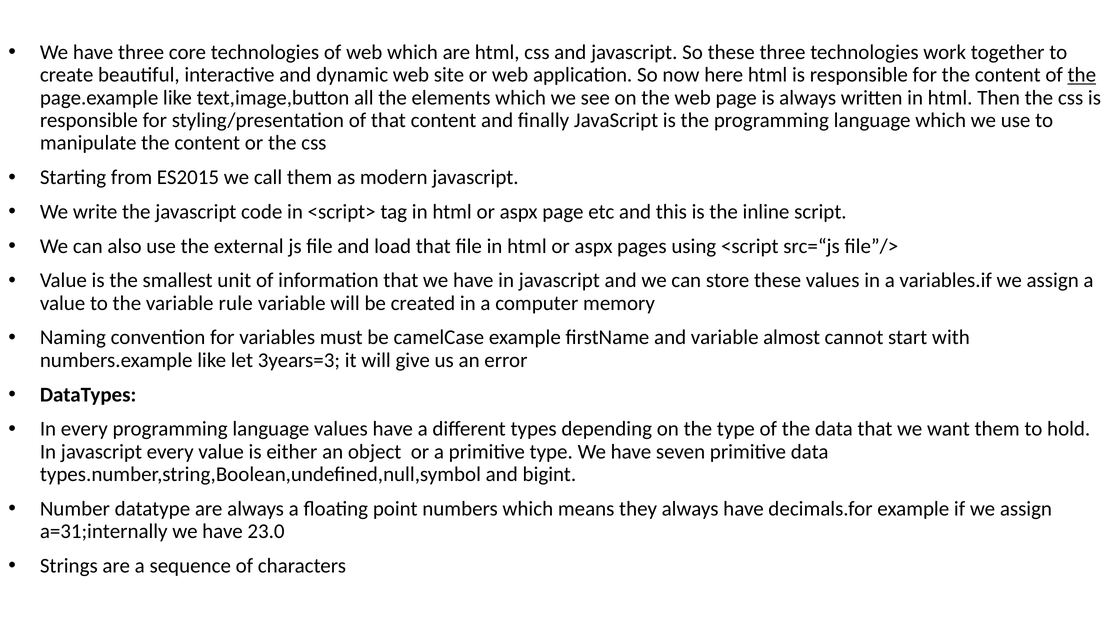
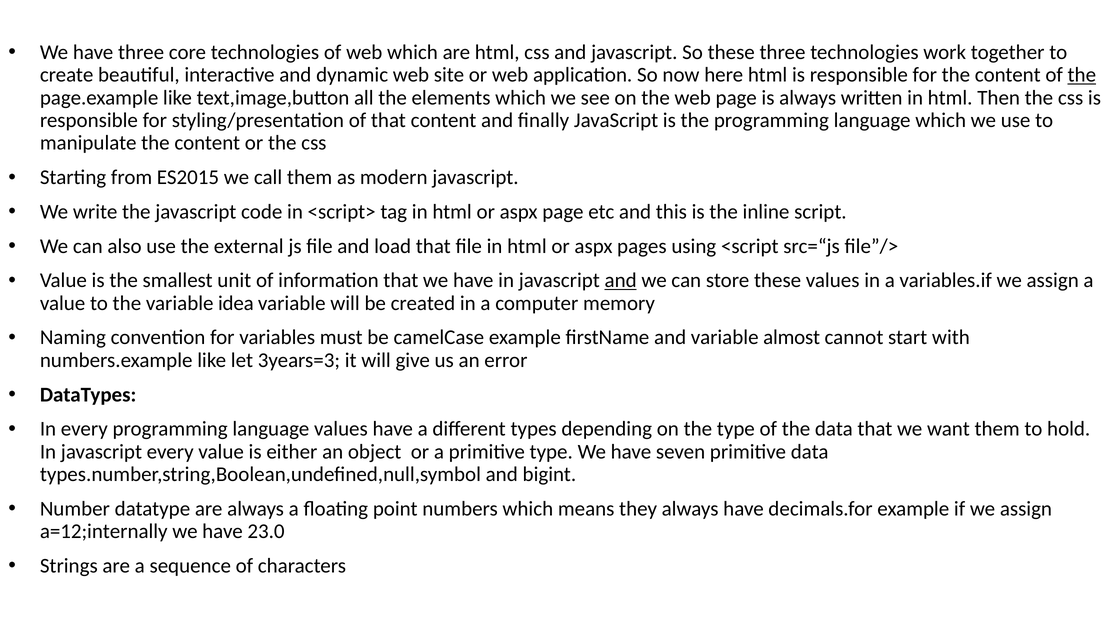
and underline: none -> present (621, 280)
rule: rule -> idea (236, 303)
a=31;internally: a=31;internally -> a=12;internally (104, 531)
